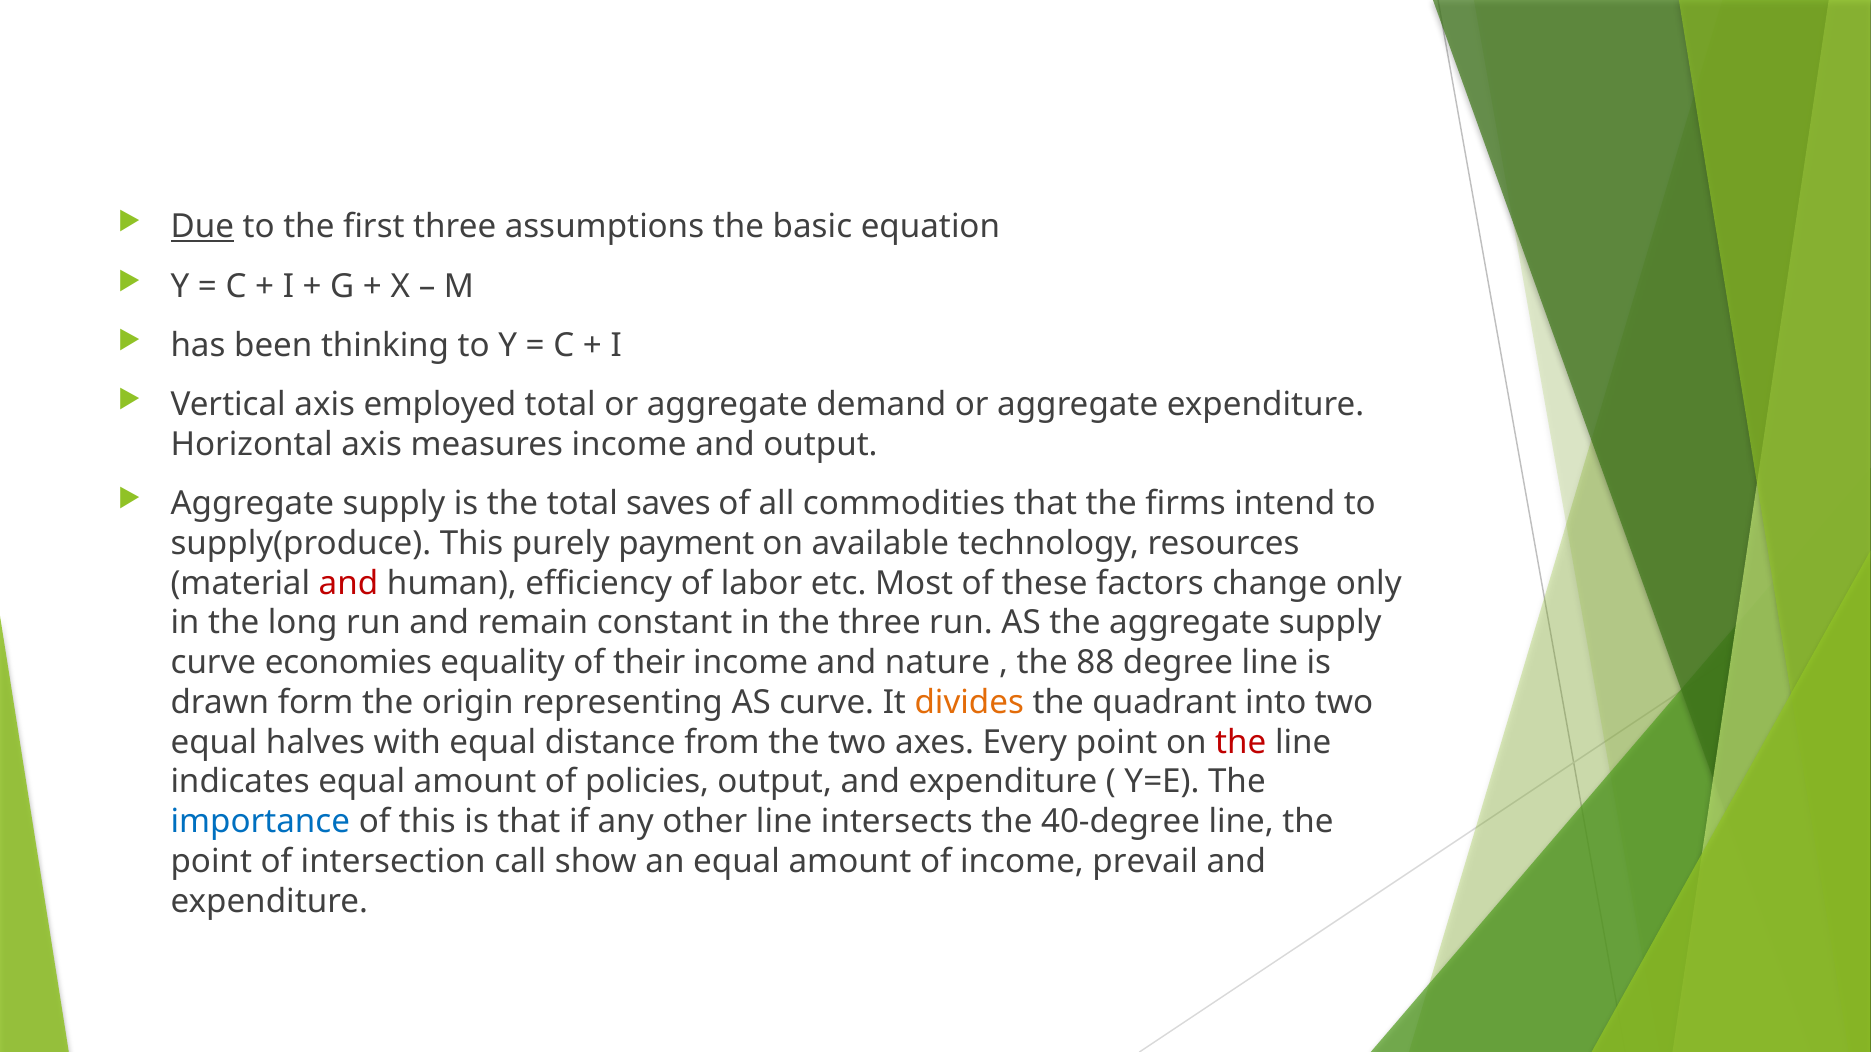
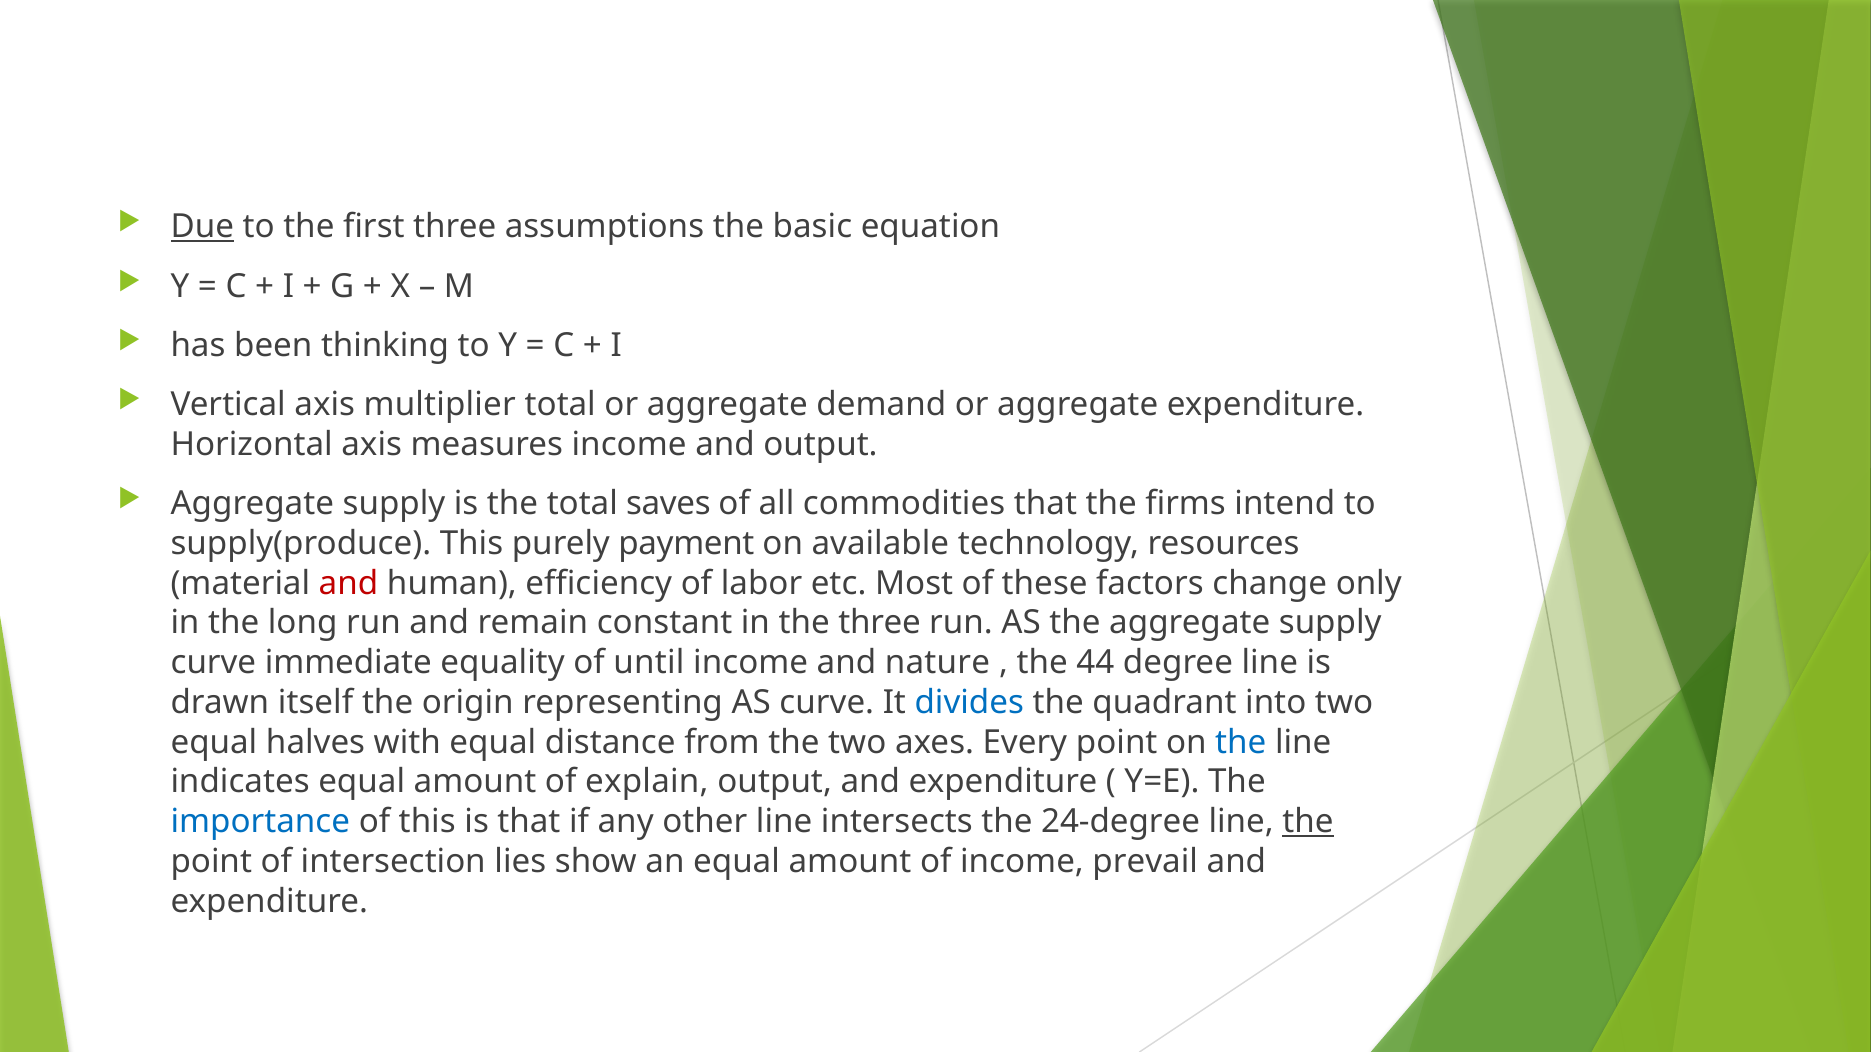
employed: employed -> multiplier (440, 405)
economies: economies -> immediate (348, 663)
their: their -> until (649, 663)
88: 88 -> 44 (1095, 663)
form: form -> itself (316, 703)
divides colour: orange -> blue (969, 703)
the colour: red -> blue (1241, 743)
policies: policies -> explain (647, 782)
40-degree: 40-degree -> 24-degree (1121, 822)
the underline: none -> present (1308, 822)
call: call -> lies (520, 862)
